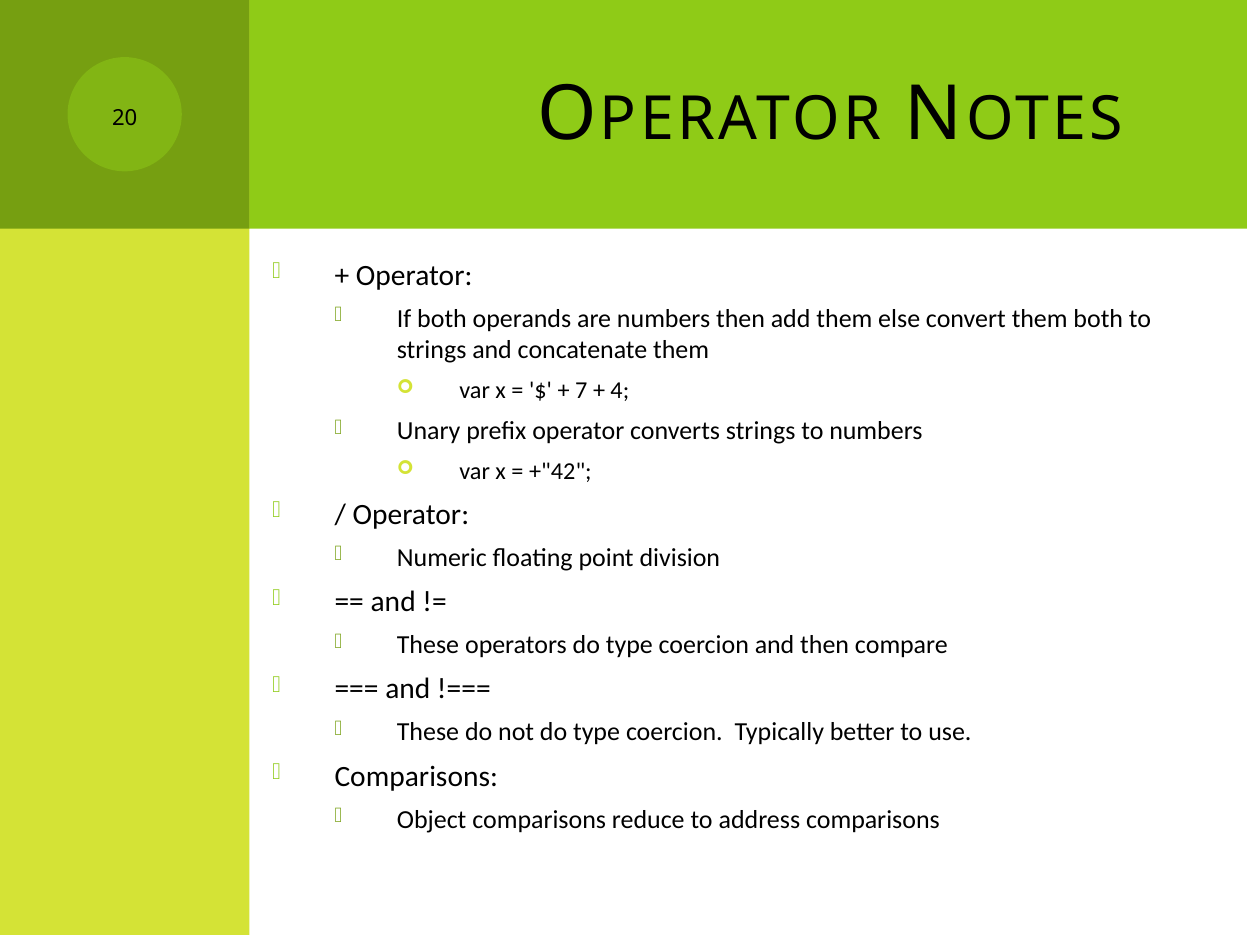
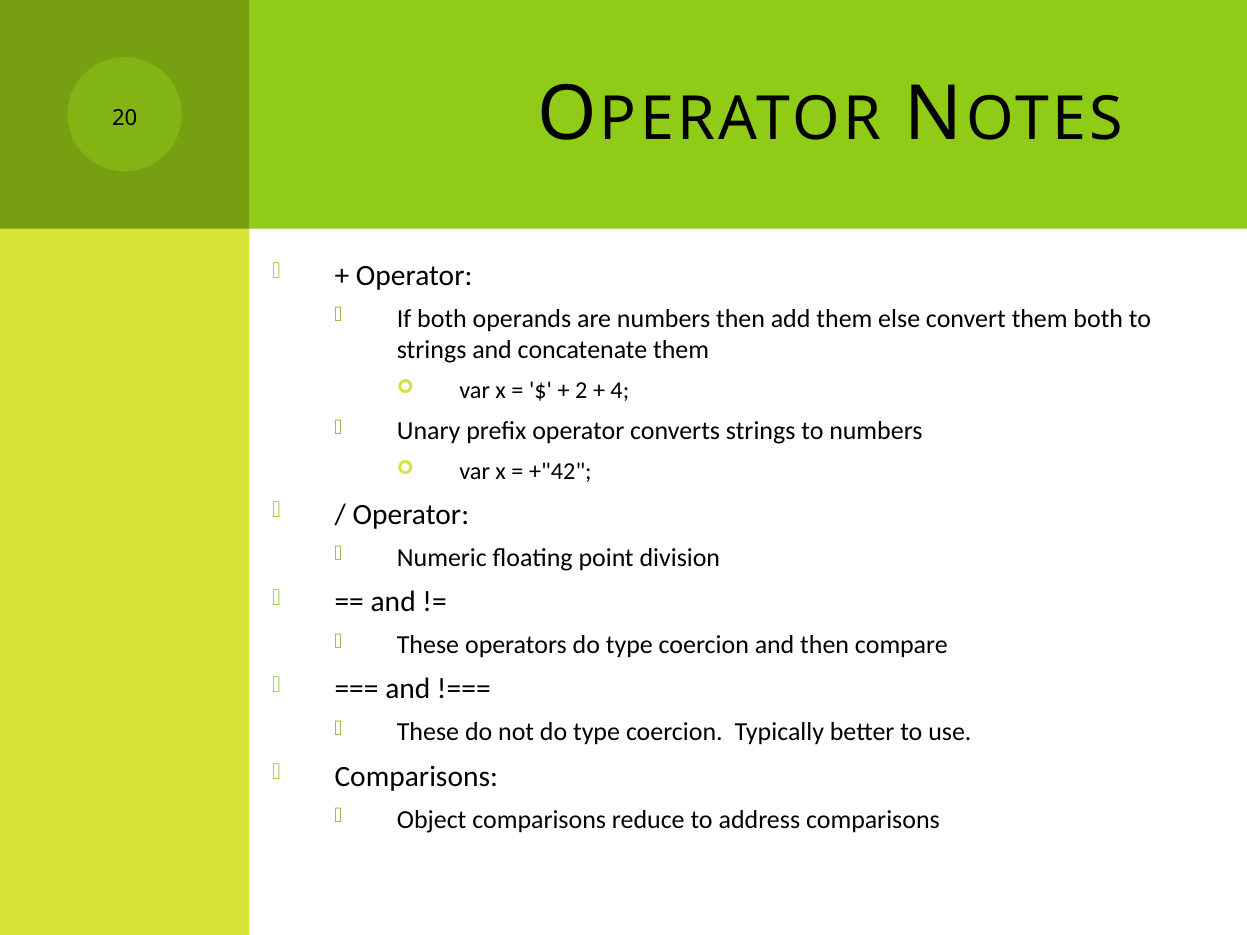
7: 7 -> 2 (581, 390)
